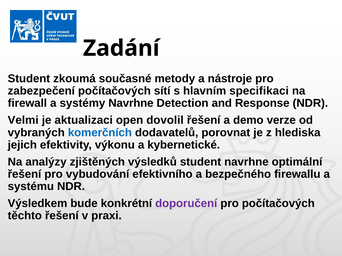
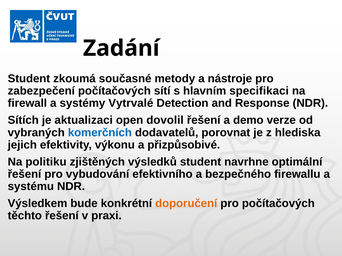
systémy Navrhne: Navrhne -> Vytrvalé (131, 103)
Velmi: Velmi -> Sítích (23, 120)
kybernetické: kybernetické -> přizpůsobivé (184, 145)
analýzy: analýzy -> politiku (46, 162)
doporučení colour: purple -> orange (186, 204)
